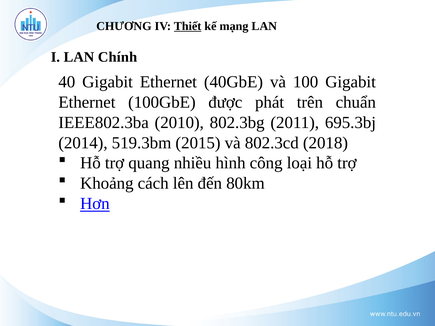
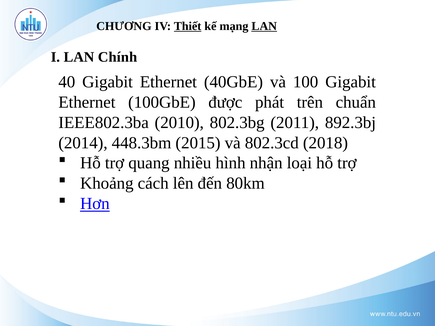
LAN underline: none -> present (264, 26)
695.3bj: 695.3bj -> 892.3bj (350, 123)
519.3bm: 519.3bm -> 448.3bm (142, 143)
công: công -> nhận (266, 163)
